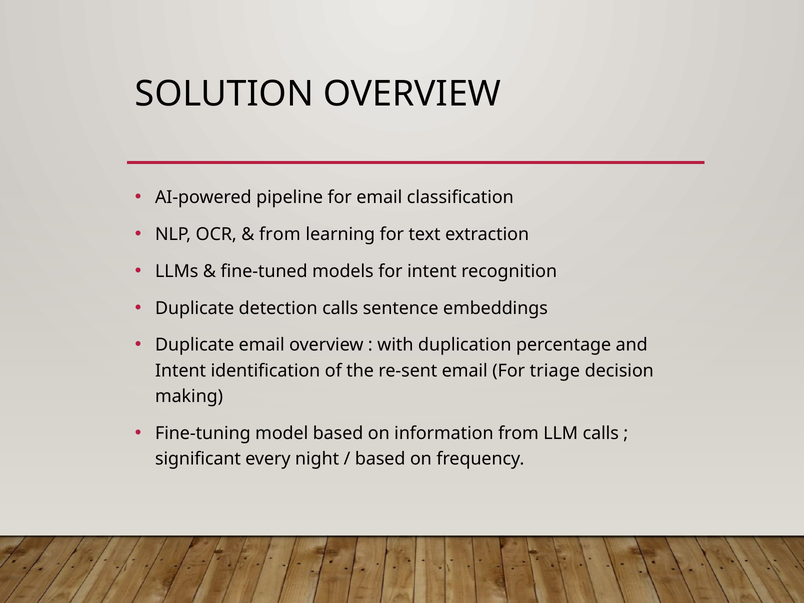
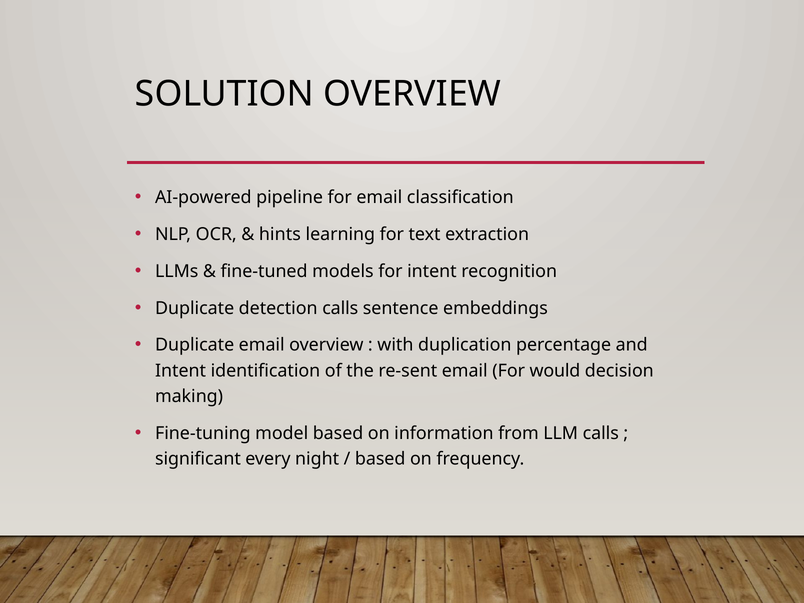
from: from -> hints (280, 234)
triage: triage -> would (555, 371)
